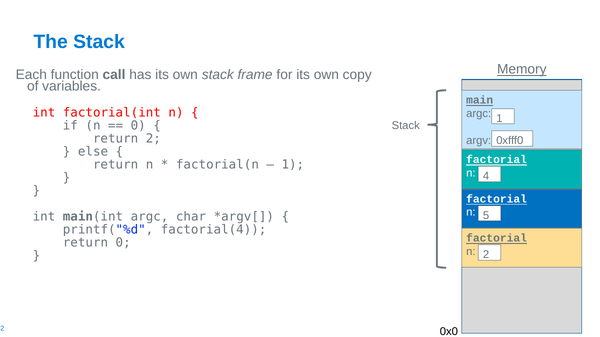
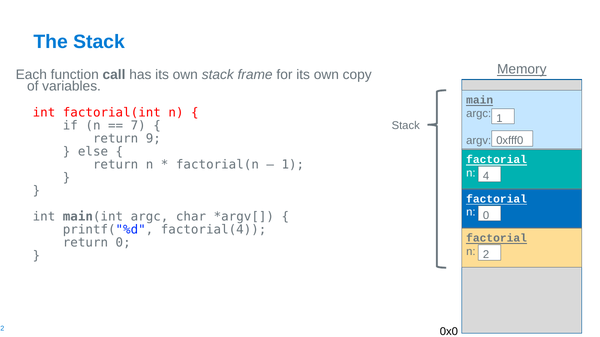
0: 0 -> 7 (138, 126)
return 2: 2 -> 9 (153, 139)
n 5: 5 -> 0 (486, 216)
